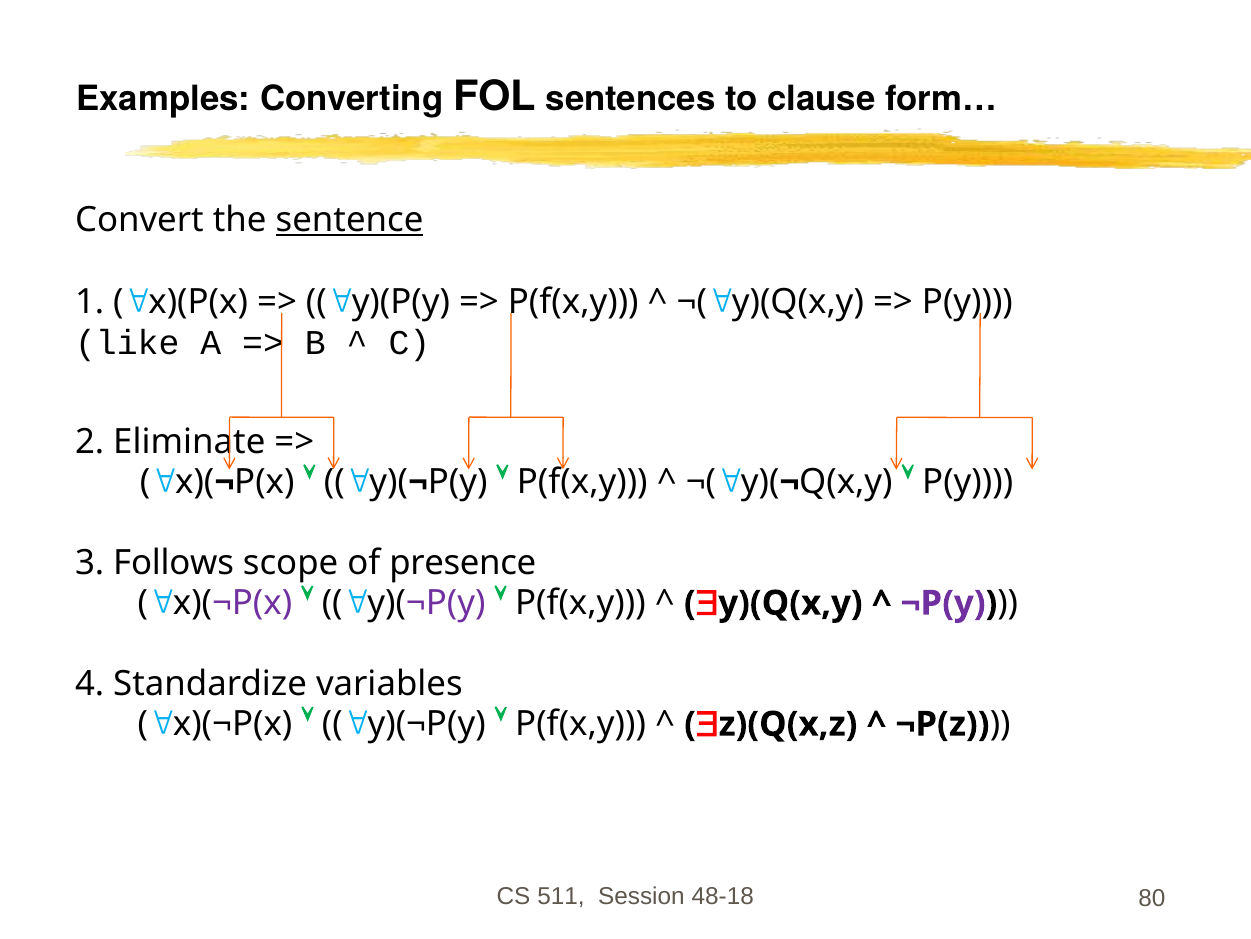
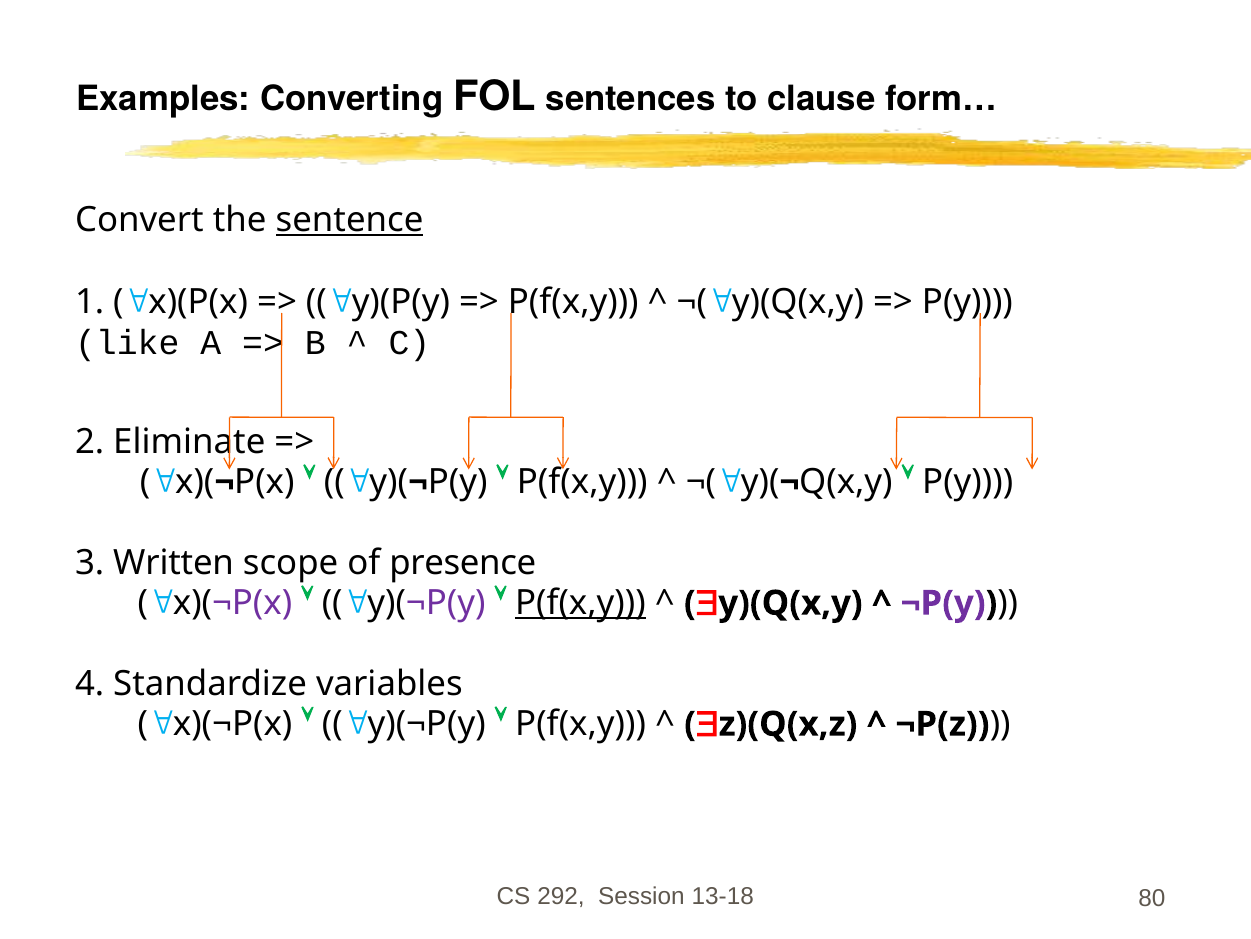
Follows: Follows -> Written (174, 562)
P(f(x,y underline: none -> present (580, 603)
511: 511 -> 292 (561, 896)
48-18: 48-18 -> 13-18 (723, 896)
